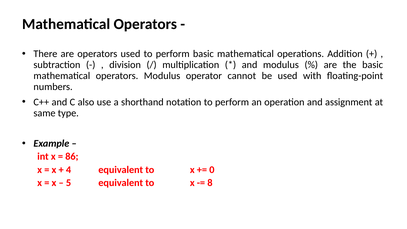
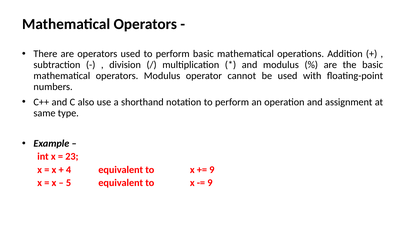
86: 86 -> 23 (72, 157)
0: 0 -> 9 (212, 170)
8: 8 -> 9 (210, 183)
